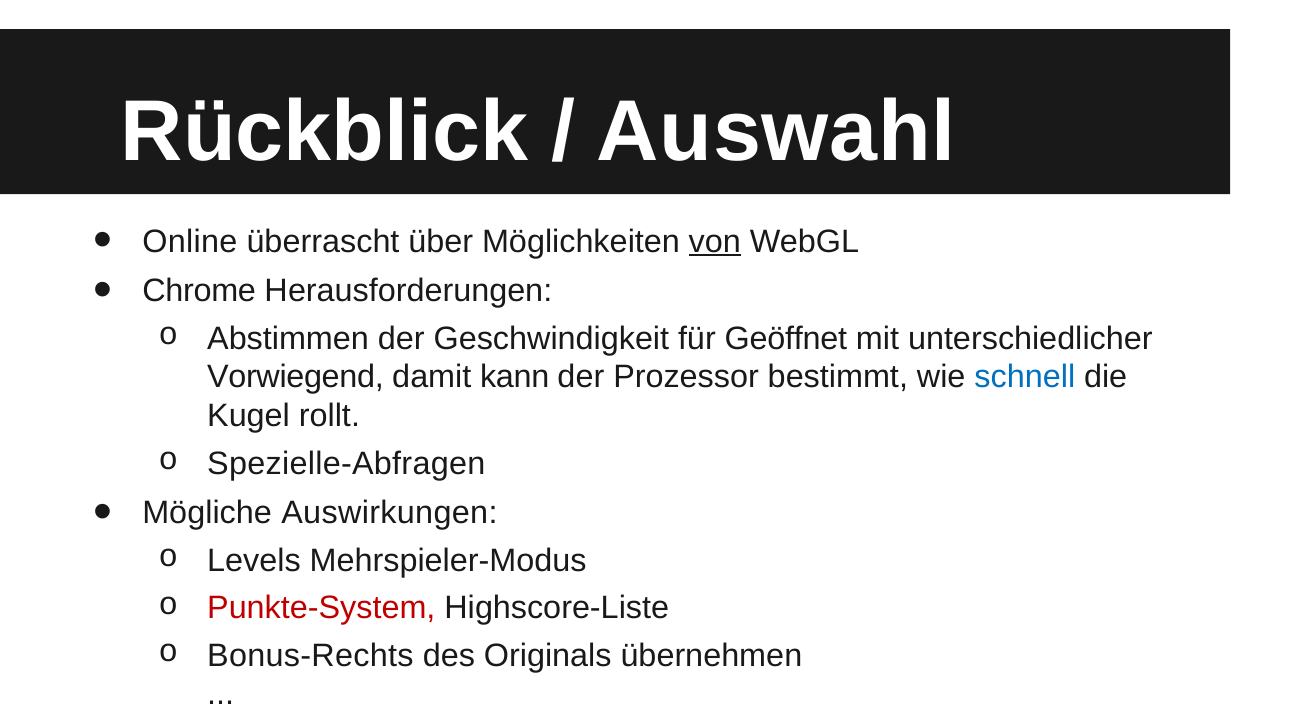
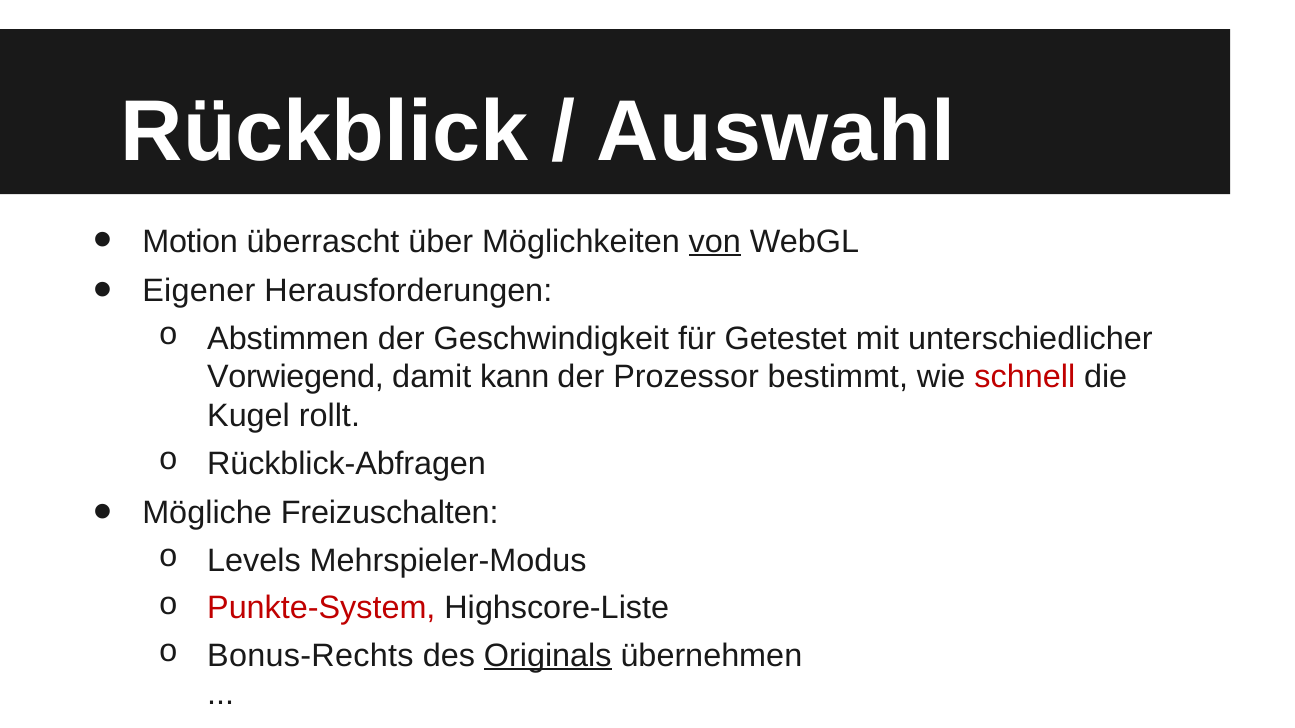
Online: Online -> Motion (190, 241)
Chrome: Chrome -> Eigener (199, 291)
Geöffnet: Geöffnet -> Getestet (786, 339)
schnell colour: blue -> red (1025, 377)
Spezielle-Abfragen: Spezielle-Abfragen -> Rückblick-Abfragen (347, 464)
Auswirkungen: Auswirkungen -> Freizuschalten (390, 513)
Originals underline: none -> present (548, 656)
